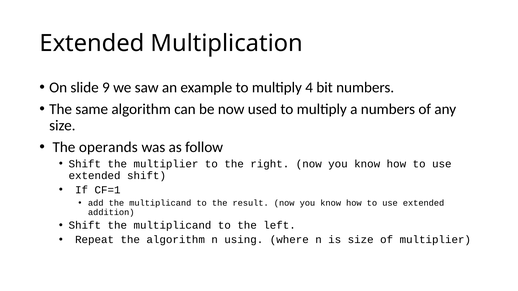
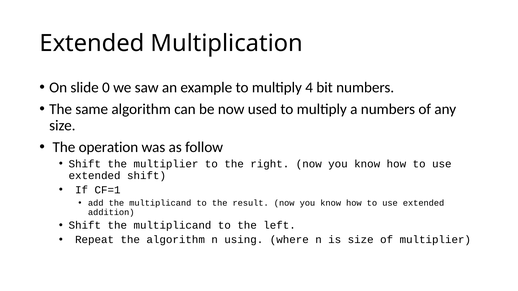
9: 9 -> 0 (106, 88)
operands: operands -> operation (108, 147)
